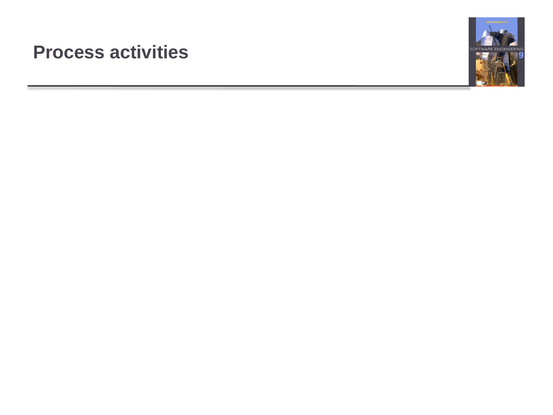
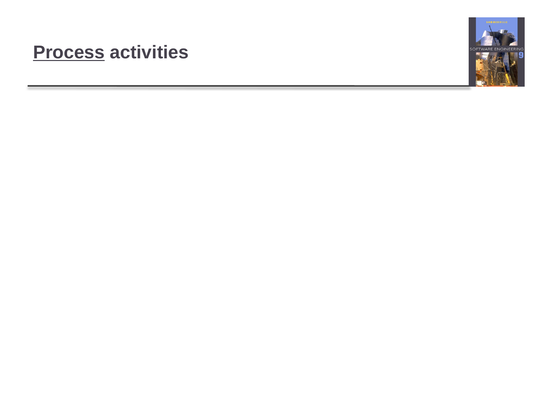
Process underline: none -> present (69, 52)
